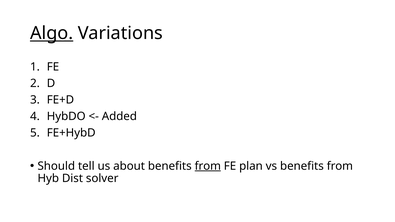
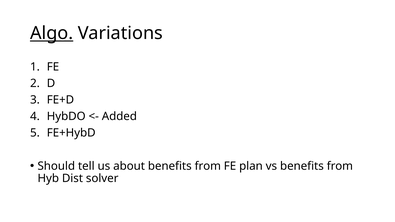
from underline: present -> none (208, 166)
